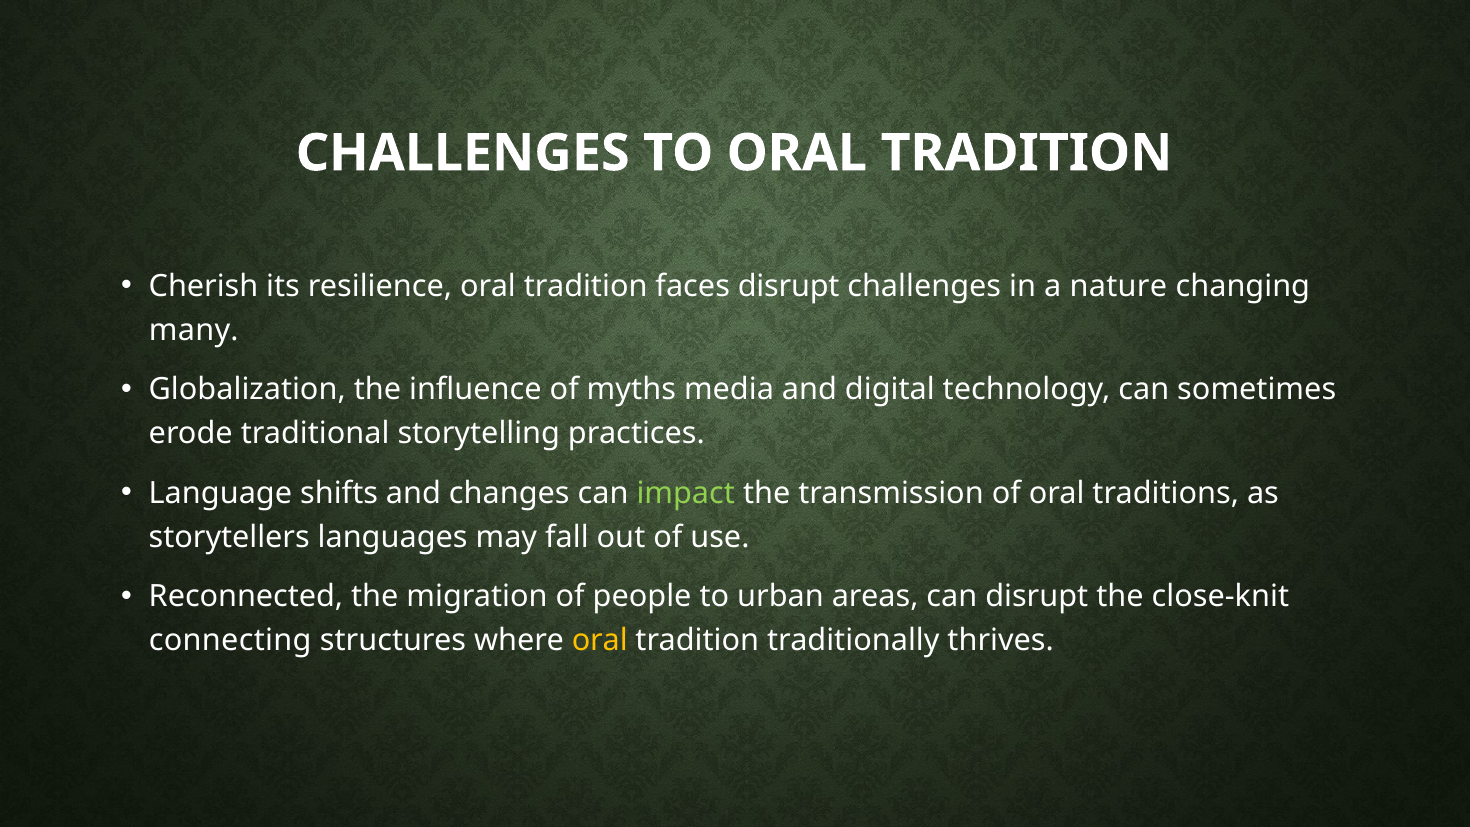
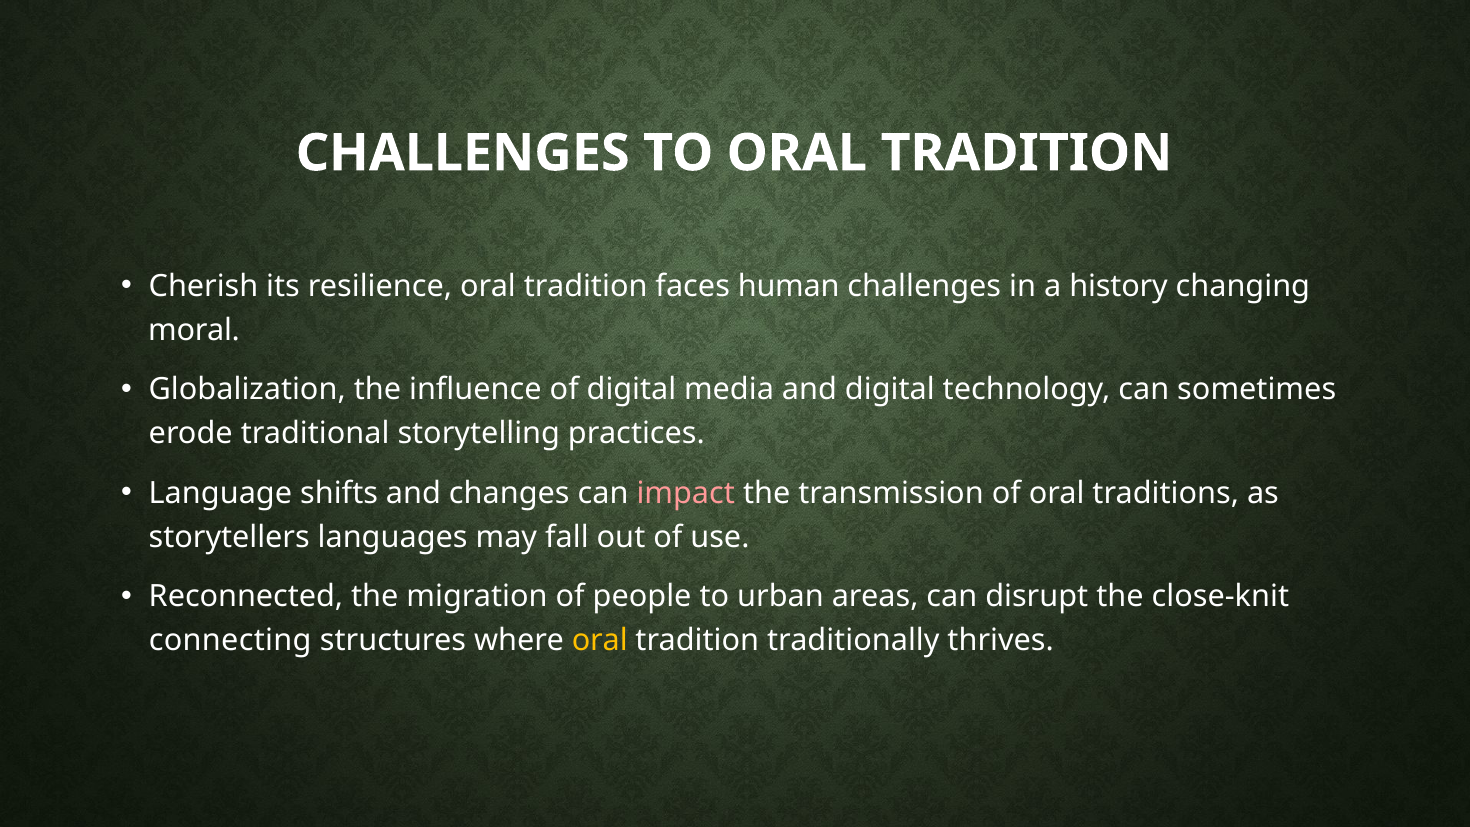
faces disrupt: disrupt -> human (789, 286)
nature: nature -> history (1119, 286)
many: many -> moral (194, 330)
of myths: myths -> digital (631, 390)
impact colour: light green -> pink (686, 493)
